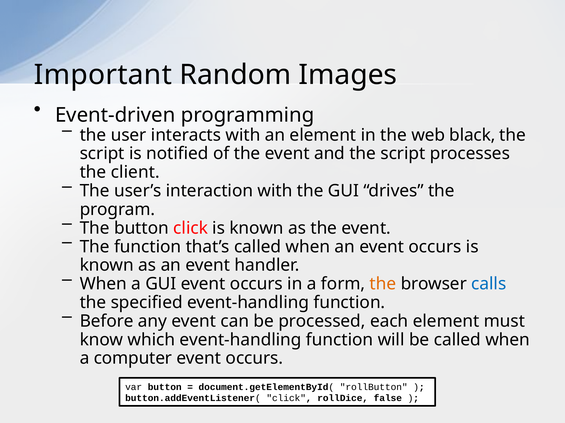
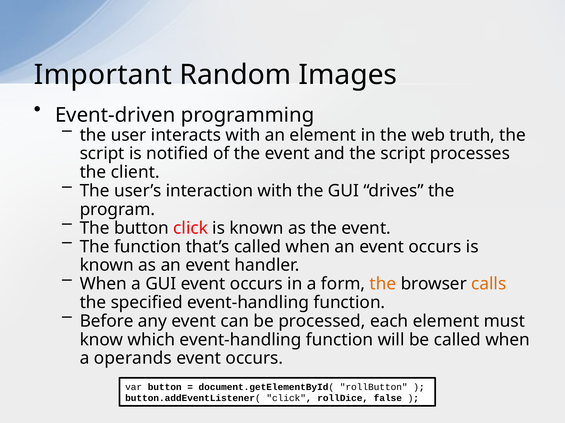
black: black -> truth (472, 135)
calls colour: blue -> orange (489, 284)
computer: computer -> operands (133, 359)
